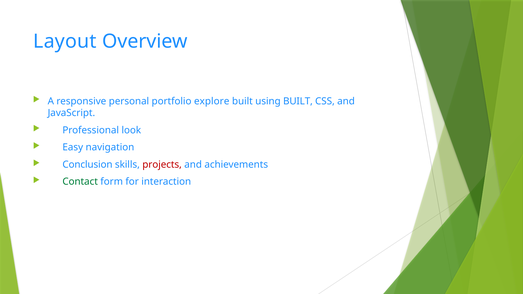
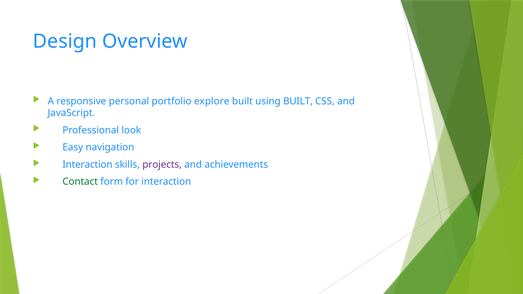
Layout: Layout -> Design (65, 41)
Conclusion: Conclusion -> Interaction (87, 165)
projects colour: red -> purple (162, 165)
